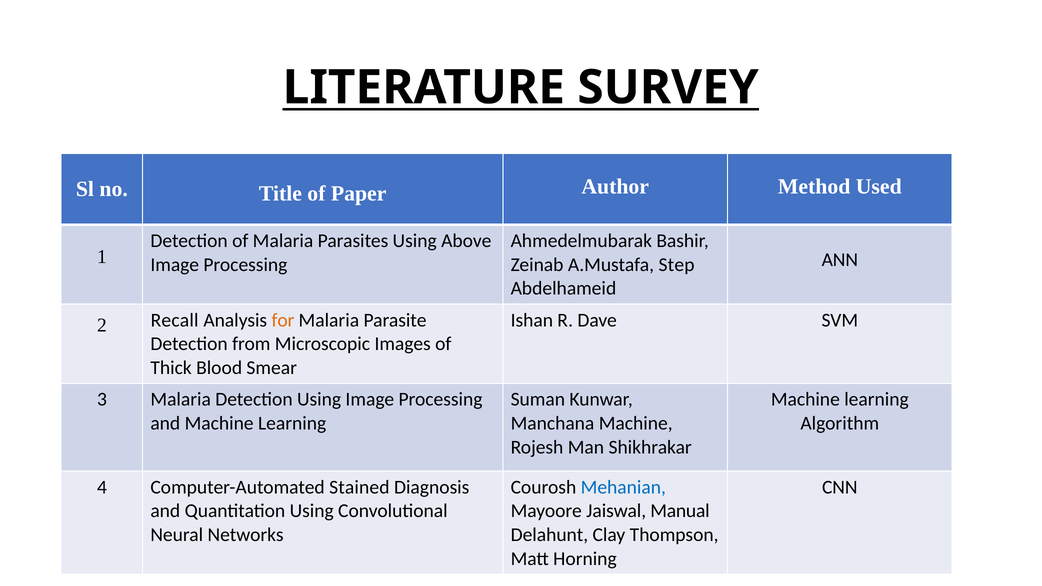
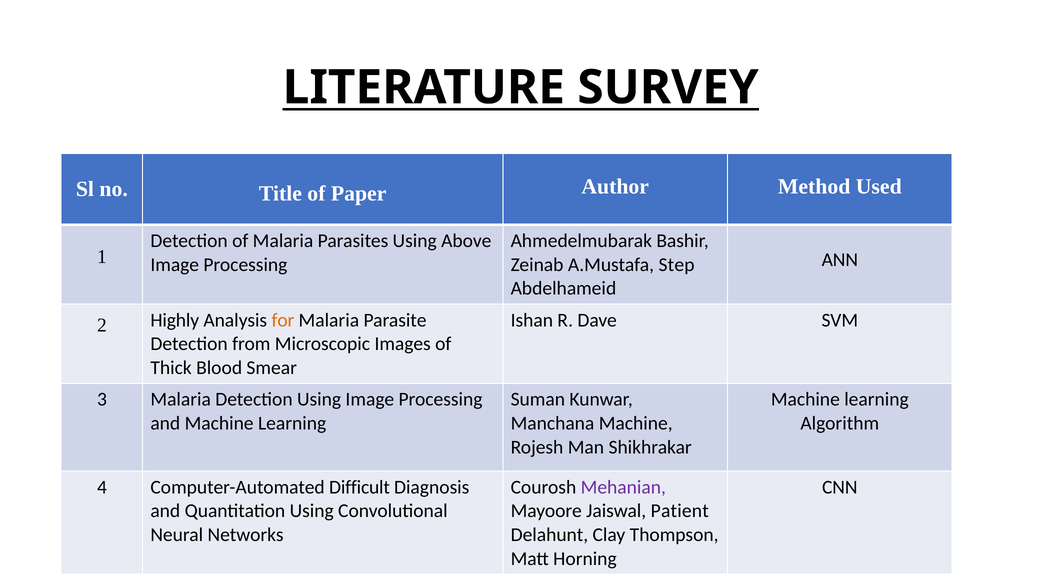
Recall: Recall -> Highly (175, 320)
Stained: Stained -> Difficult (360, 487)
Mehanian colour: blue -> purple (623, 487)
Manual: Manual -> Patient (680, 511)
